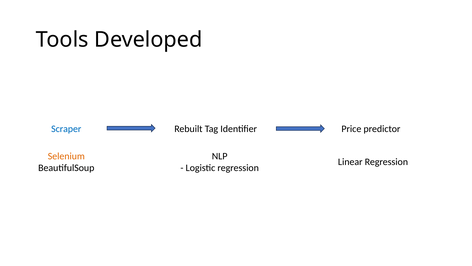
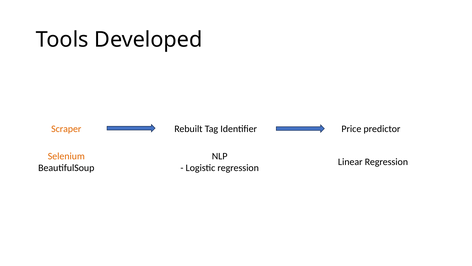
Scraper colour: blue -> orange (66, 129)
